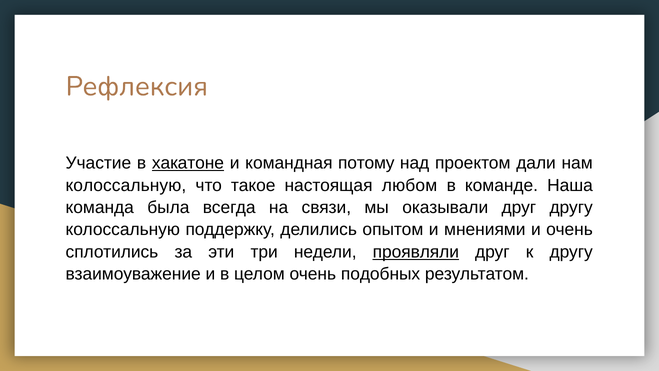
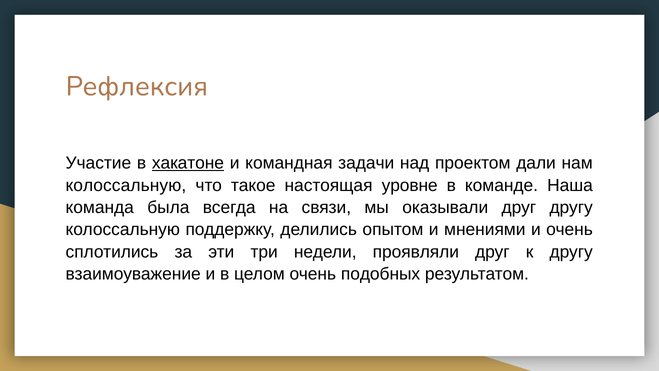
потому: потому -> задачи (366, 163)
любом: любом -> уровне (410, 185)
проявляли underline: present -> none (416, 252)
